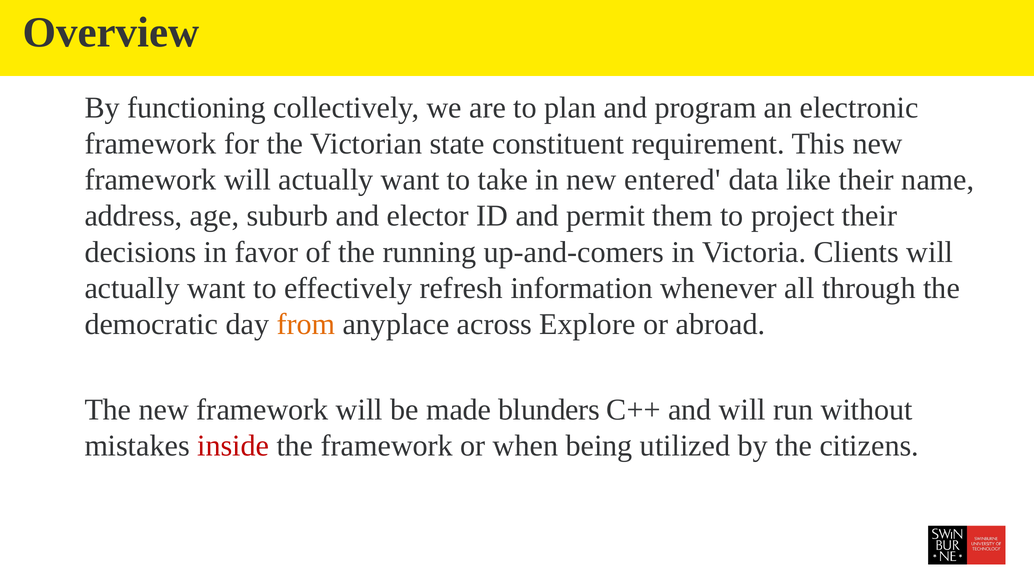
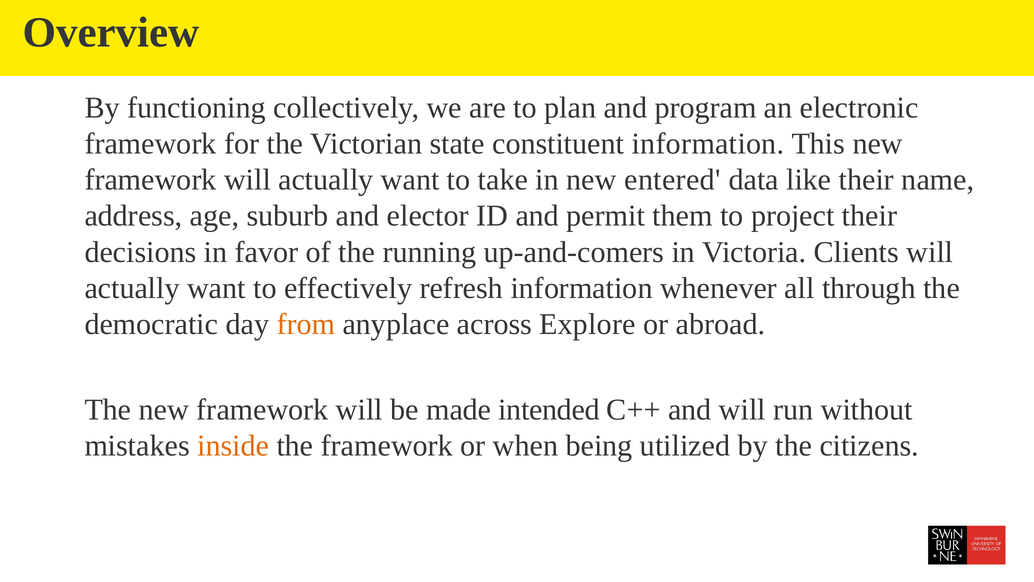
constituent requirement: requirement -> information (708, 144)
blunders: blunders -> intended (549, 409)
inside colour: red -> orange (233, 446)
